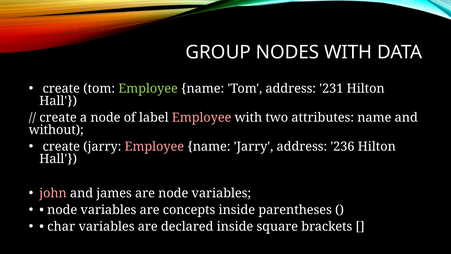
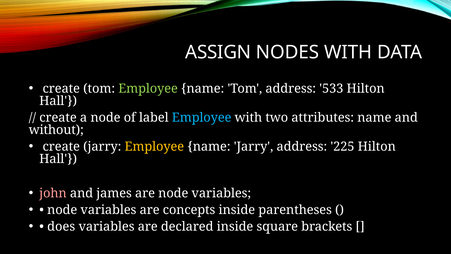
GROUP: GROUP -> ASSIGN (218, 52)
231: 231 -> 533 (331, 89)
Employee colour: pink -> light blue (202, 117)
Employee colour: pink -> yellow (154, 146)
236: 236 -> 225 (342, 146)
char: char -> does (61, 226)
